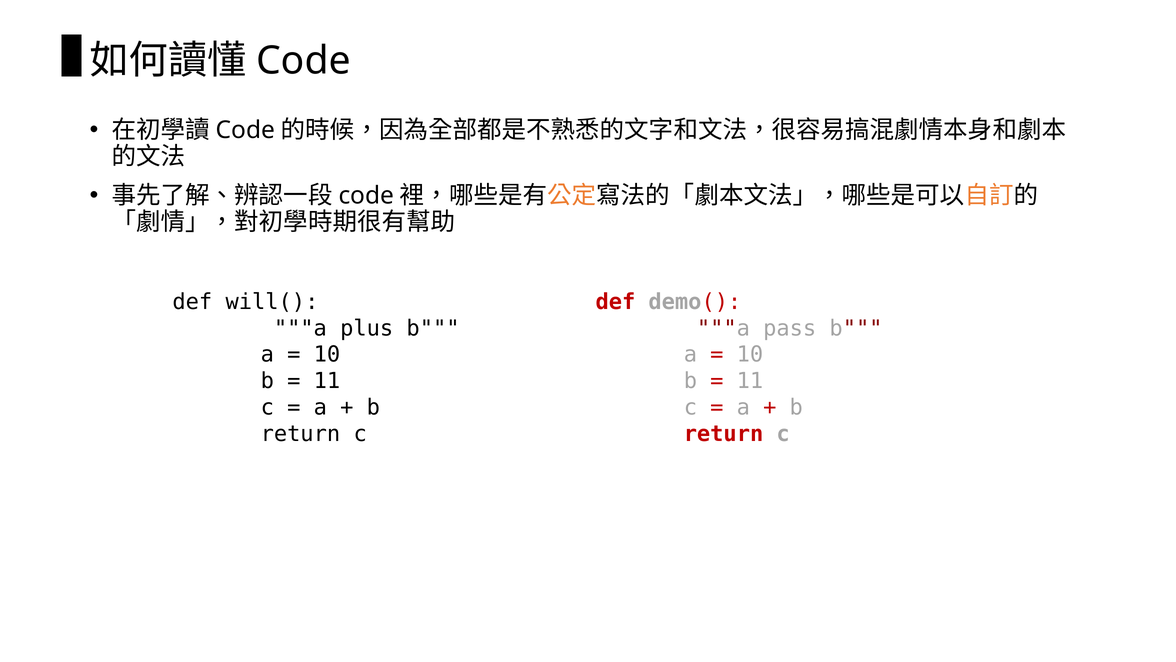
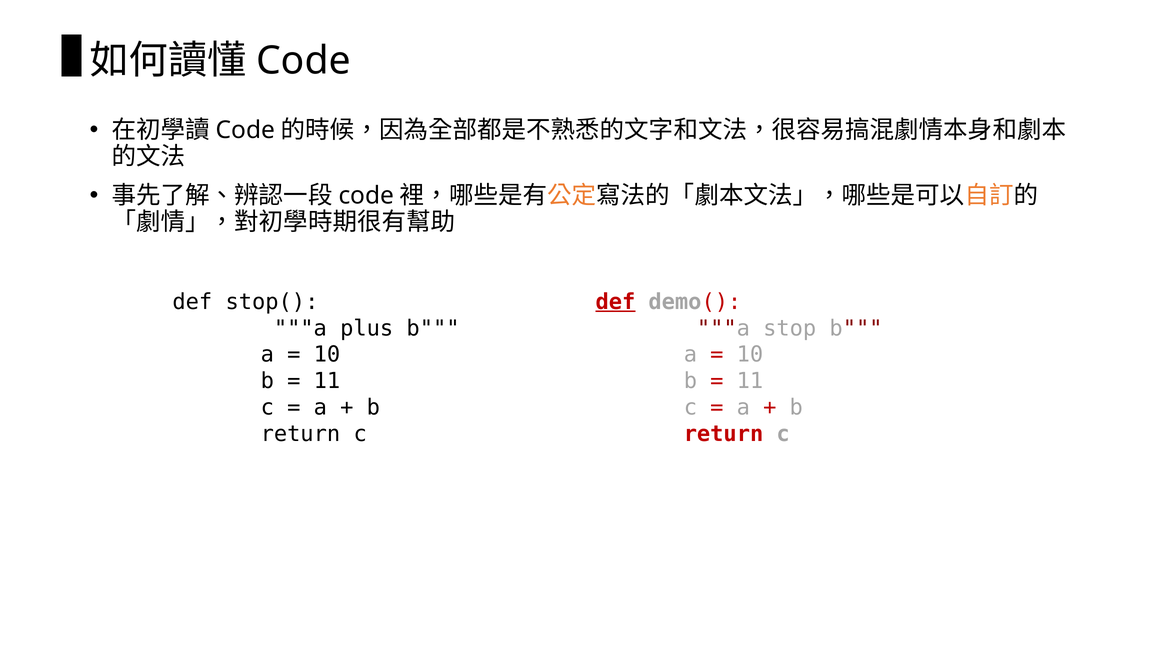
will(: will( -> stop( (272, 302)
def underline: none -> present (615, 302)
pass: pass -> stop (790, 328)
